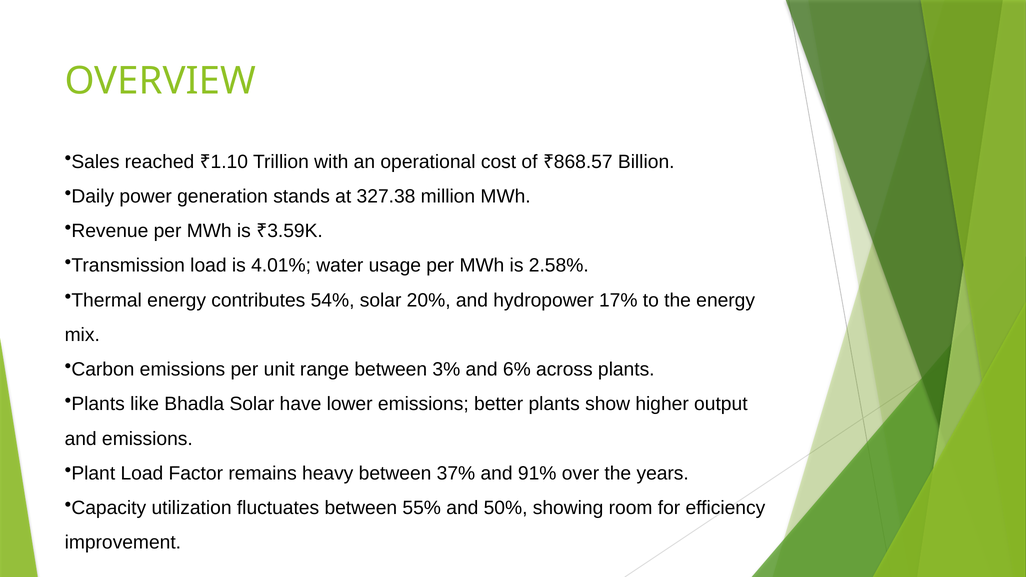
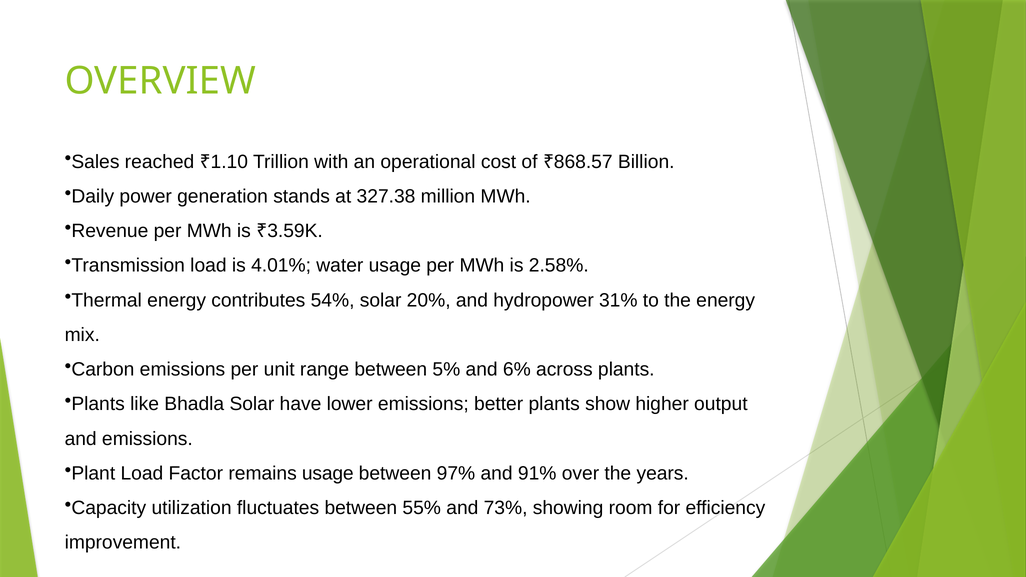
17%: 17% -> 31% (618, 300)
3%: 3% -> 5% (446, 370)
remains heavy: heavy -> usage (328, 473)
37%: 37% -> 97% (456, 473)
50%: 50% -> 73% (506, 508)
